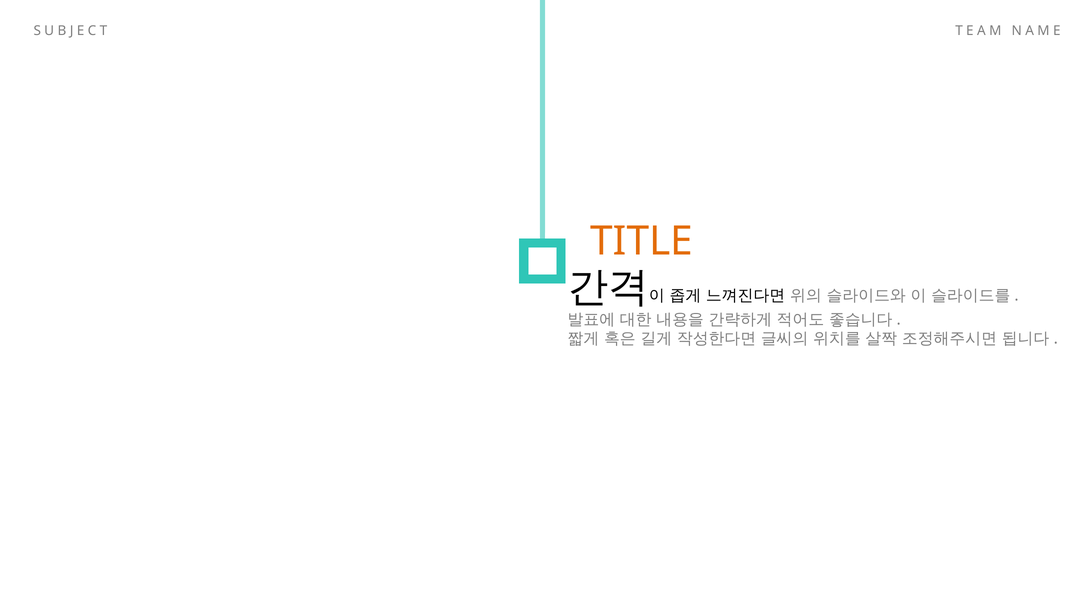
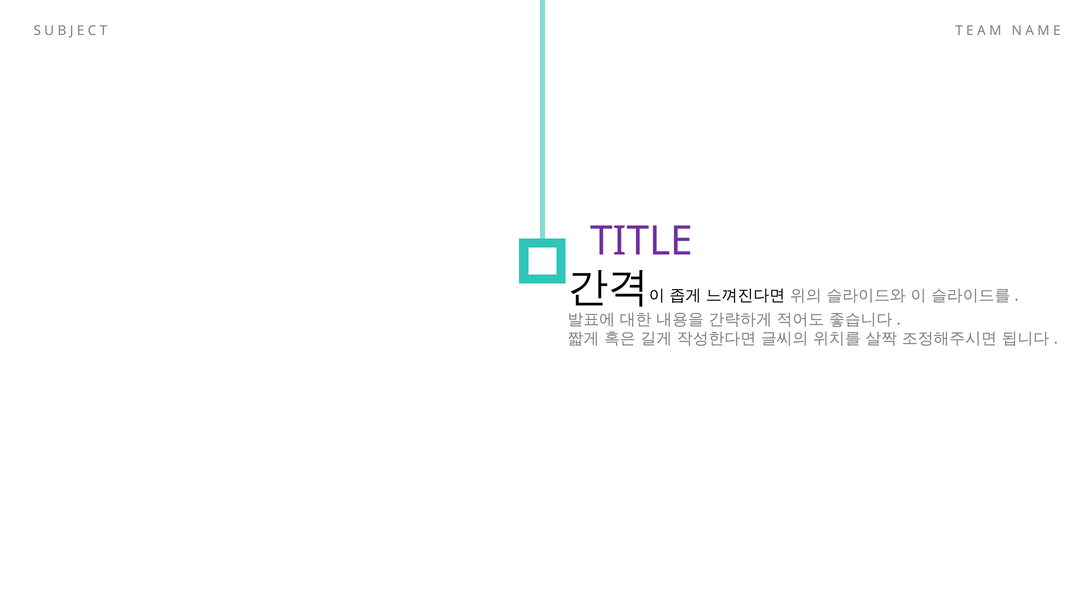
TITLE colour: orange -> purple (642, 241)
